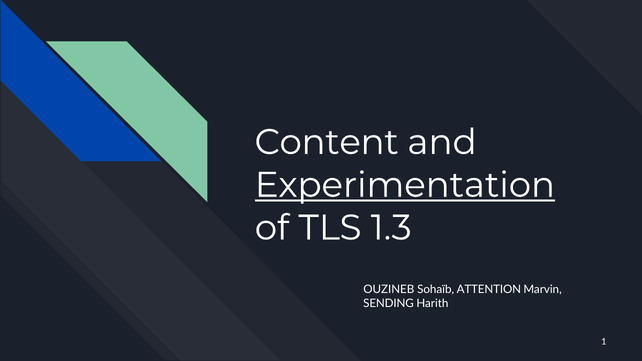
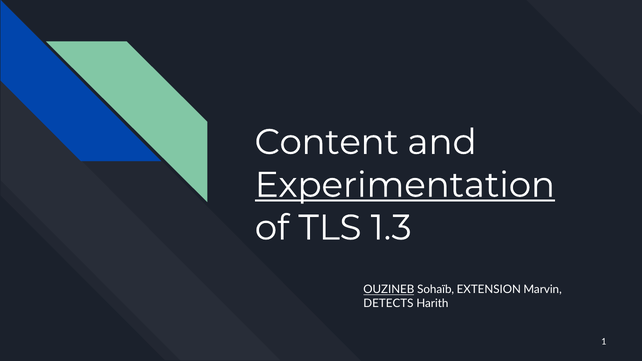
OUZINEB underline: none -> present (389, 290)
ATTENTION: ATTENTION -> EXTENSION (489, 290)
SENDING: SENDING -> DETECTS (388, 304)
